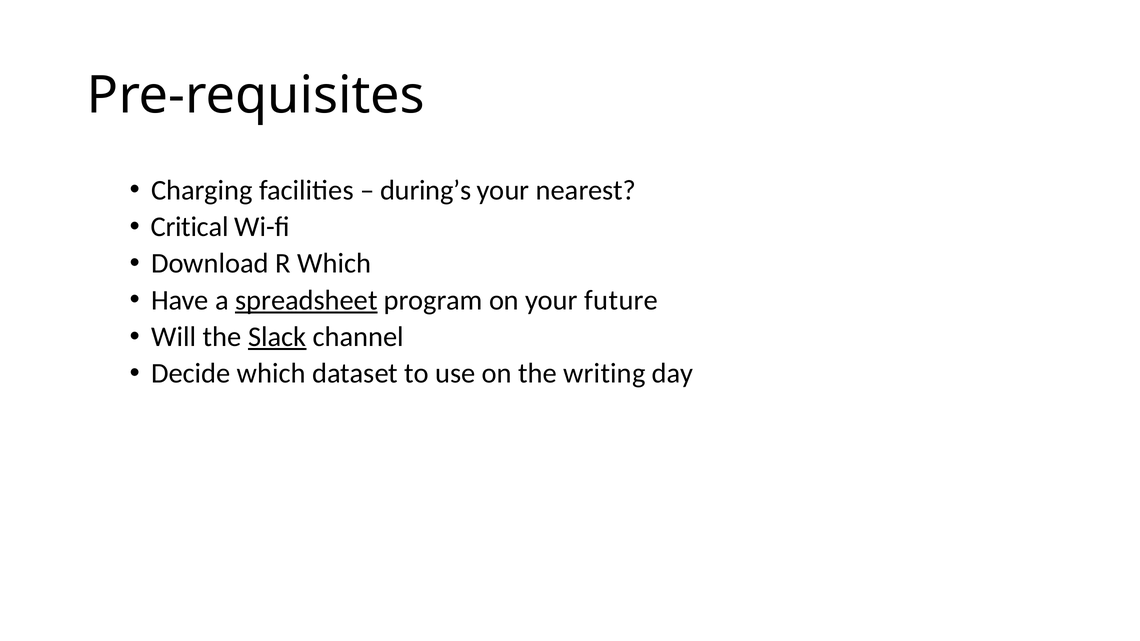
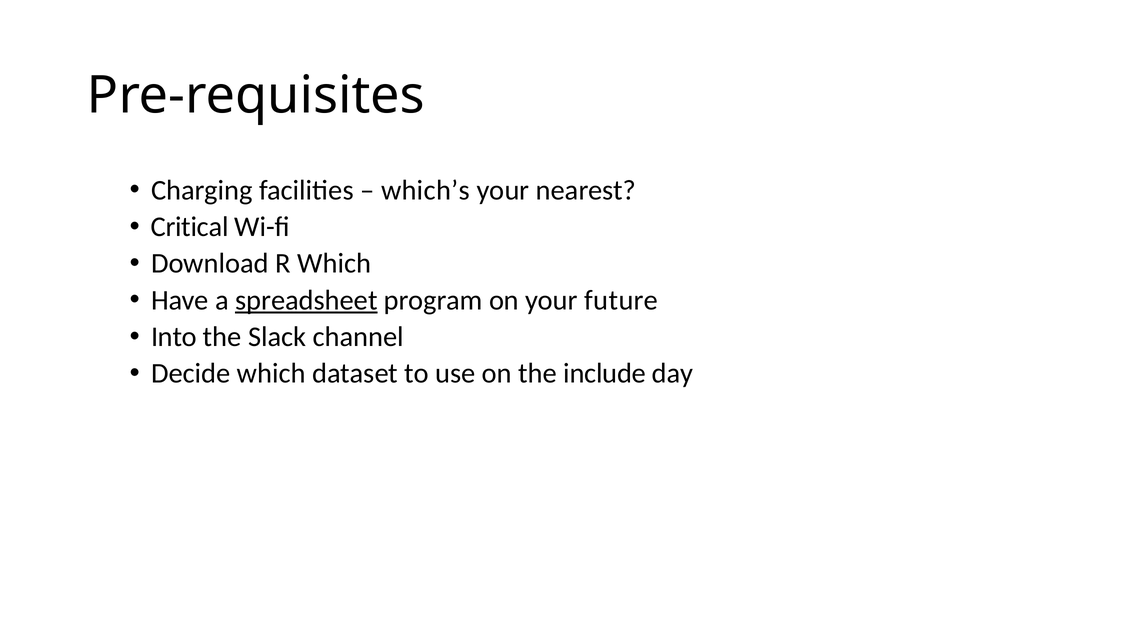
during’s: during’s -> which’s (425, 190)
Will: Will -> Into (174, 337)
Slack underline: present -> none (277, 337)
writing: writing -> include (605, 374)
